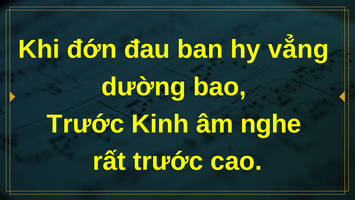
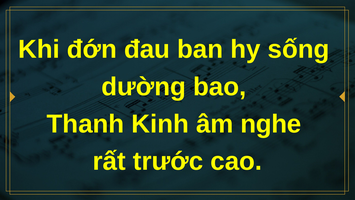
vẳng: vẳng -> sống (299, 49)
Trước: Trước -> Thanh (85, 124)
